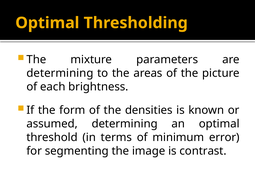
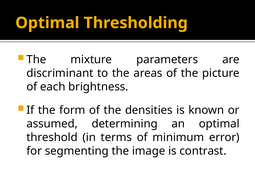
determining: determining -> discriminant (60, 73)
